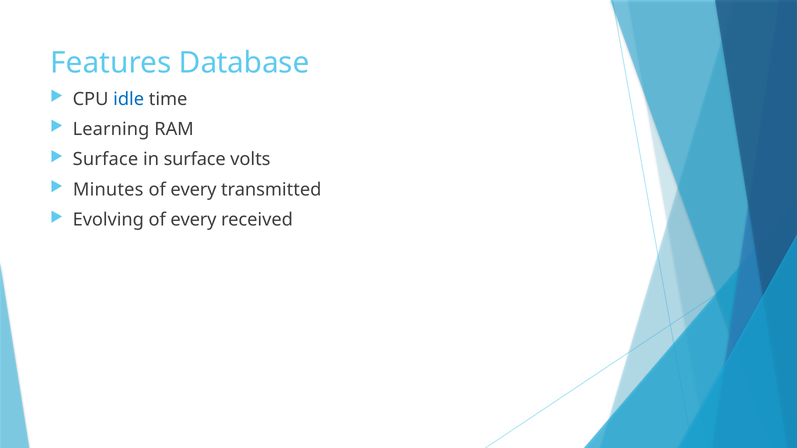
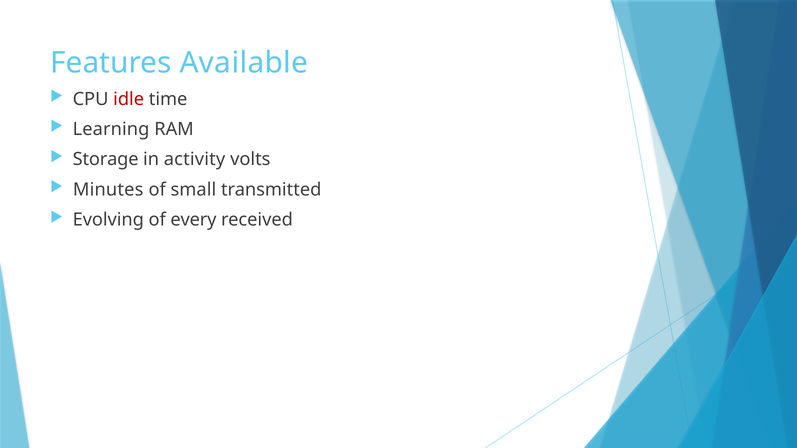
Database: Database -> Available (244, 63)
idle colour: blue -> red (129, 99)
Surface: Surface -> Storage (106, 160)
in surface: surface -> activity (195, 160)
every: every -> small (193, 190)
